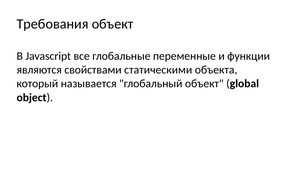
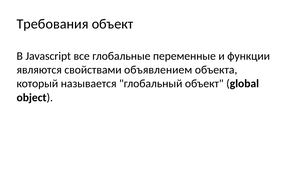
статическими: статическими -> объявлением (158, 70)
